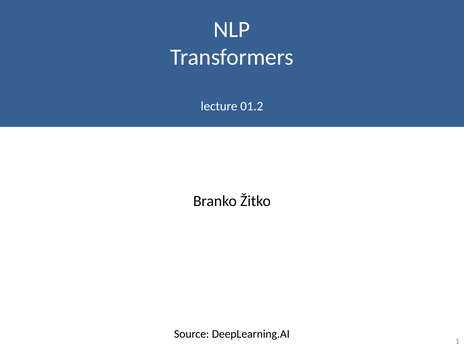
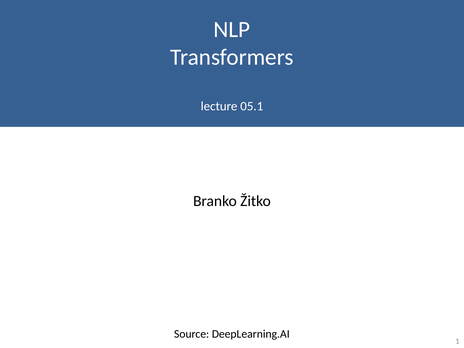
01.2: 01.2 -> 05.1 (252, 106)
